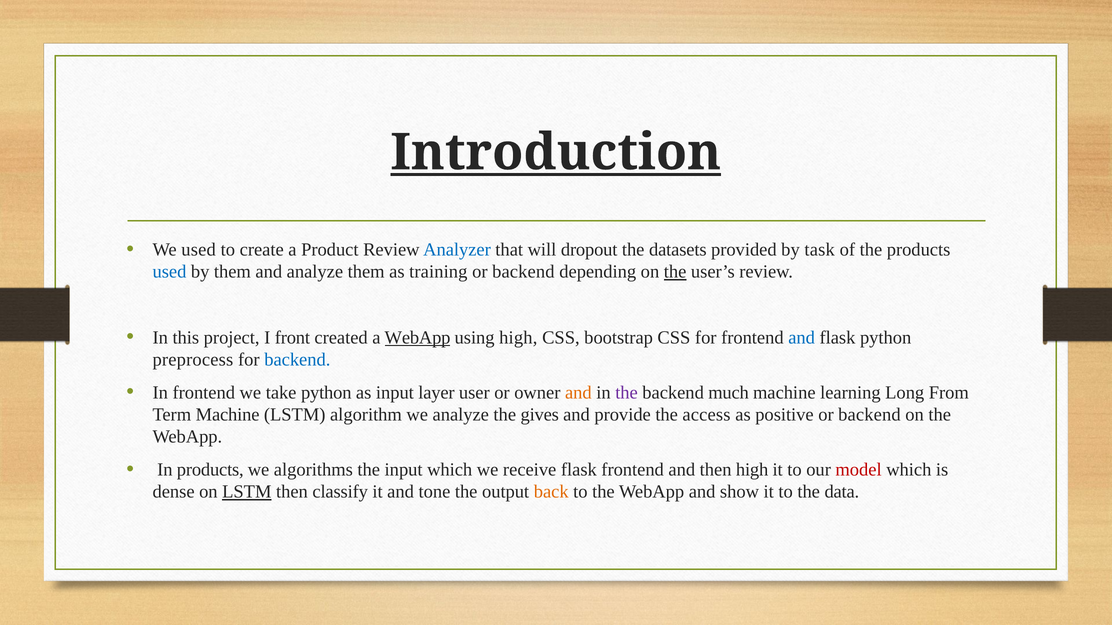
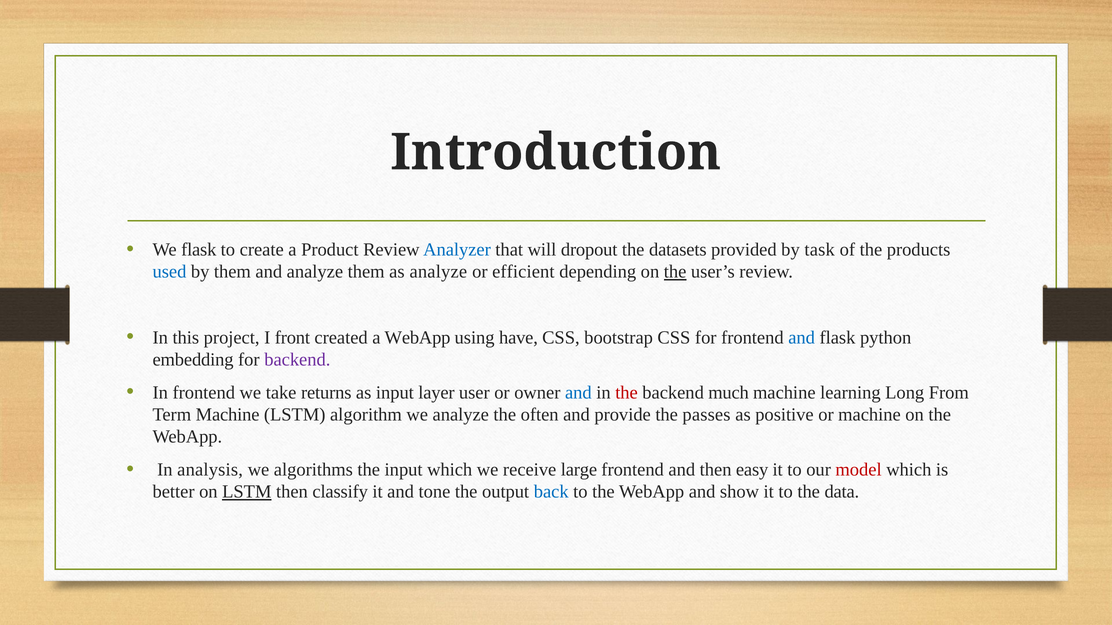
Introduction underline: present -> none (556, 153)
We used: used -> flask (199, 250)
as training: training -> analyze (438, 272)
backend: backend -> efficient (523, 272)
WebApp underline: present -> none (418, 338)
using high: high -> have (518, 338)
preprocess: preprocess -> embedding (193, 360)
backend colour: blue -> purple (297, 360)
take python: python -> returns (326, 393)
and colour: orange -> blue (578, 393)
the colour: purple -> red (627, 393)
gives: gives -> often (540, 415)
access: access -> passes (707, 415)
positive or backend: backend -> machine (869, 415)
In products: products -> analysis (210, 470)
receive flask: flask -> large (579, 470)
then high: high -> easy (752, 470)
dense: dense -> better (174, 492)
back colour: orange -> blue (551, 492)
